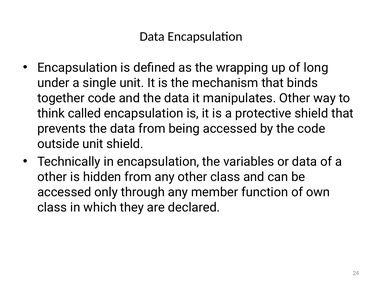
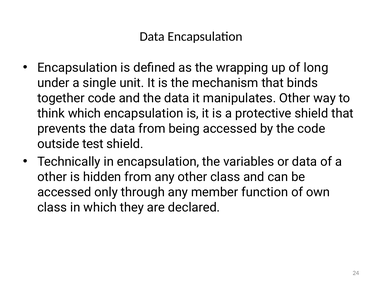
think called: called -> which (84, 114)
outside unit: unit -> test (93, 144)
